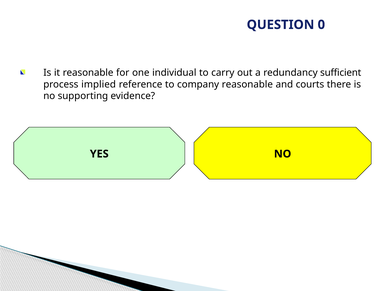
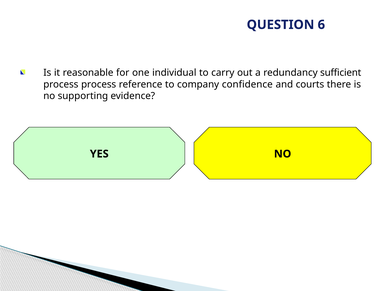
0: 0 -> 6 (321, 25)
process implied: implied -> process (99, 84)
company reasonable: reasonable -> confidence (247, 84)
